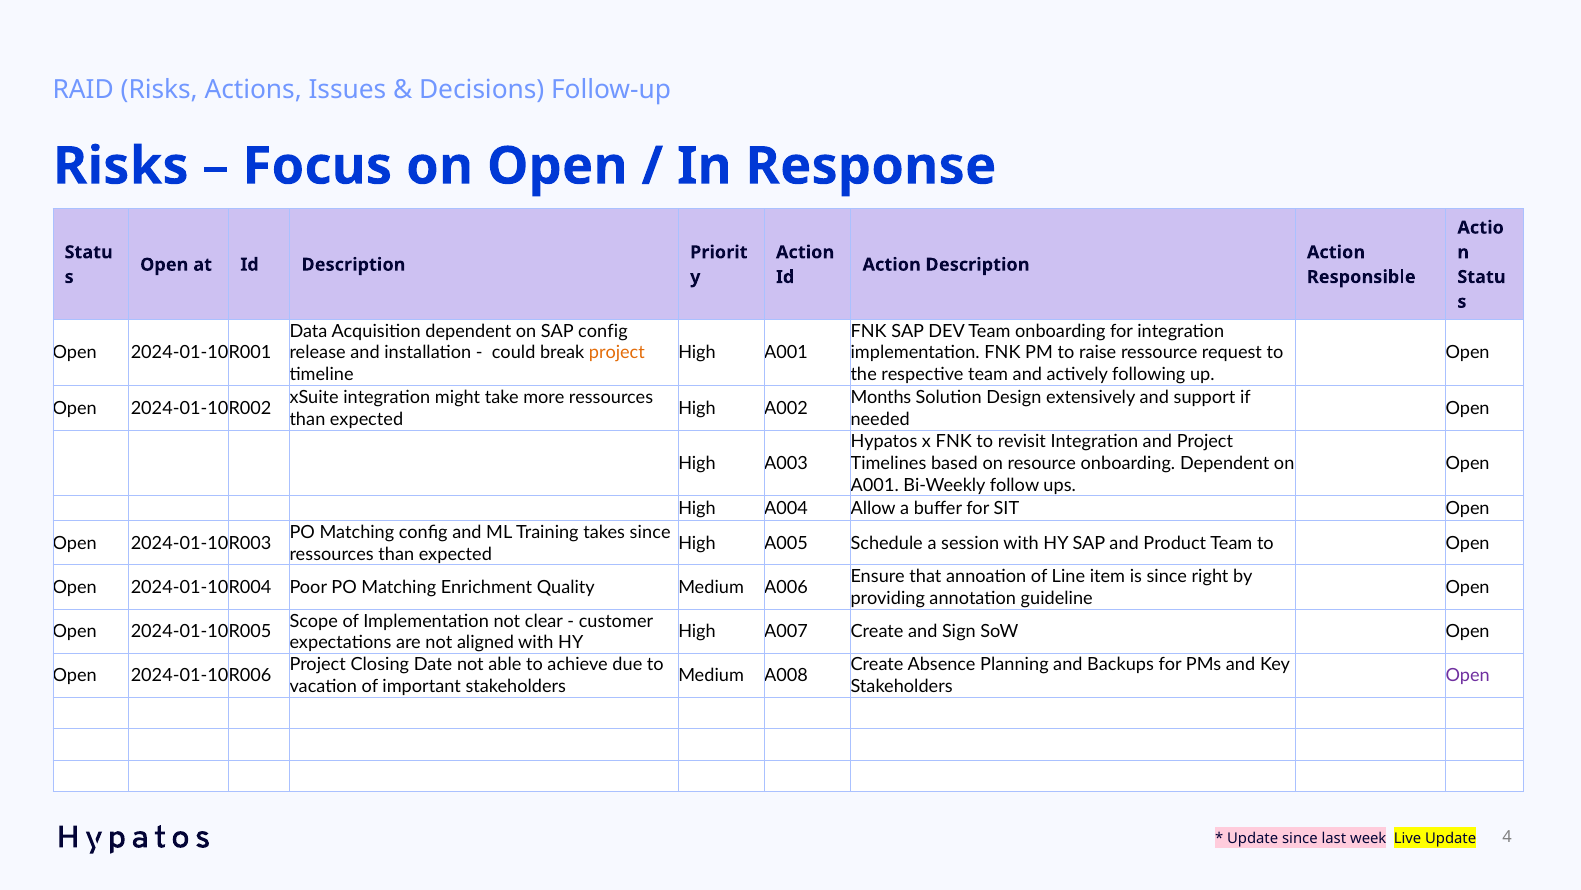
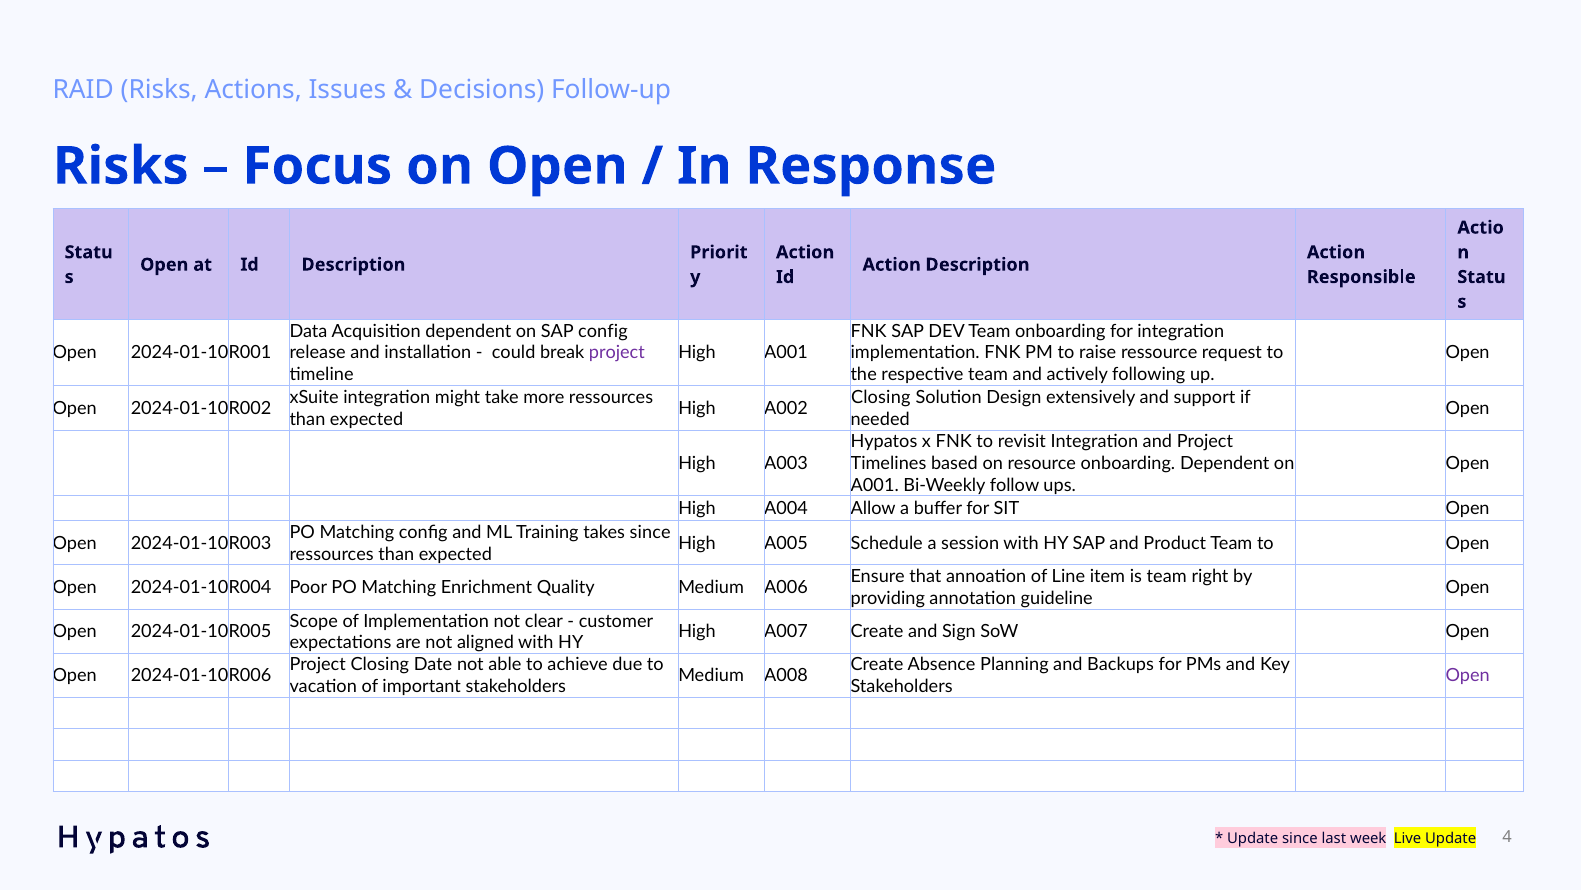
project colour: orange -> purple (617, 353)
Months: Months -> Closing (881, 397)
is since: since -> team (1167, 576)
